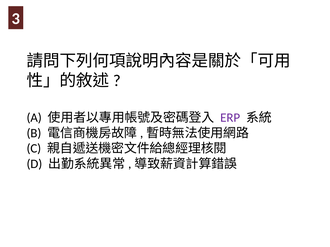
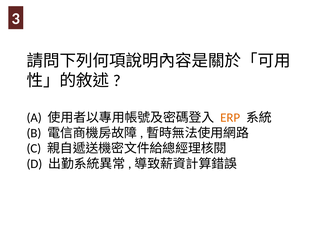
ERP colour: purple -> orange (230, 118)
